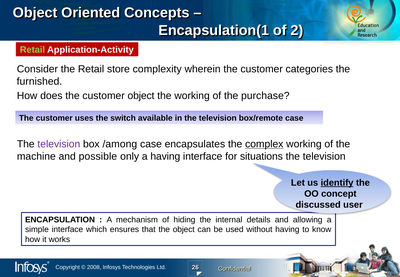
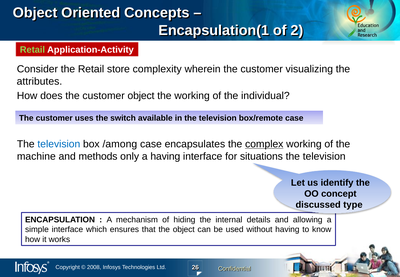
categories: categories -> visualizing (309, 69)
furnished: furnished -> attributes (39, 82)
purchase: purchase -> individual (265, 96)
television colour: purple -> blue (59, 144)
possible: possible -> methods (98, 156)
identify underline: present -> none (337, 183)
user: user -> type (353, 205)
